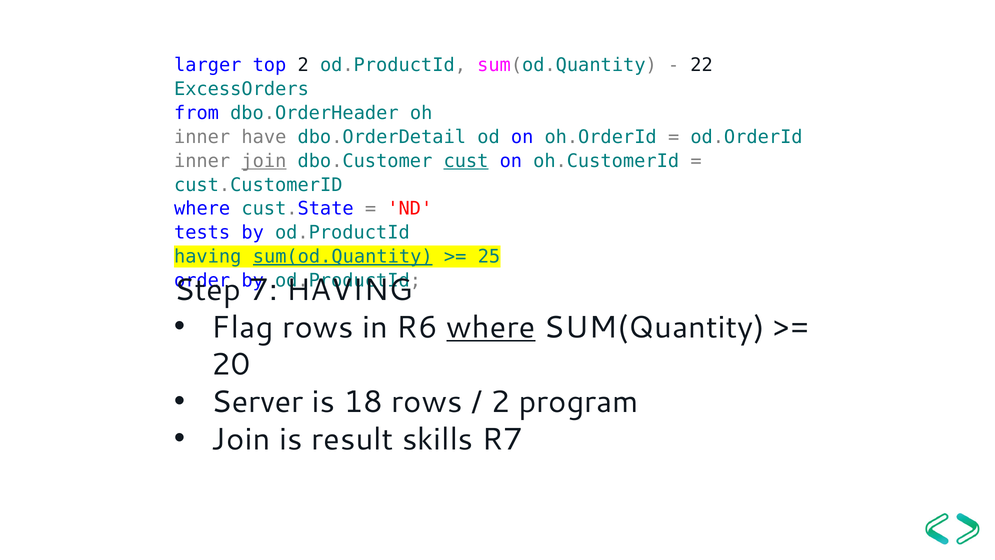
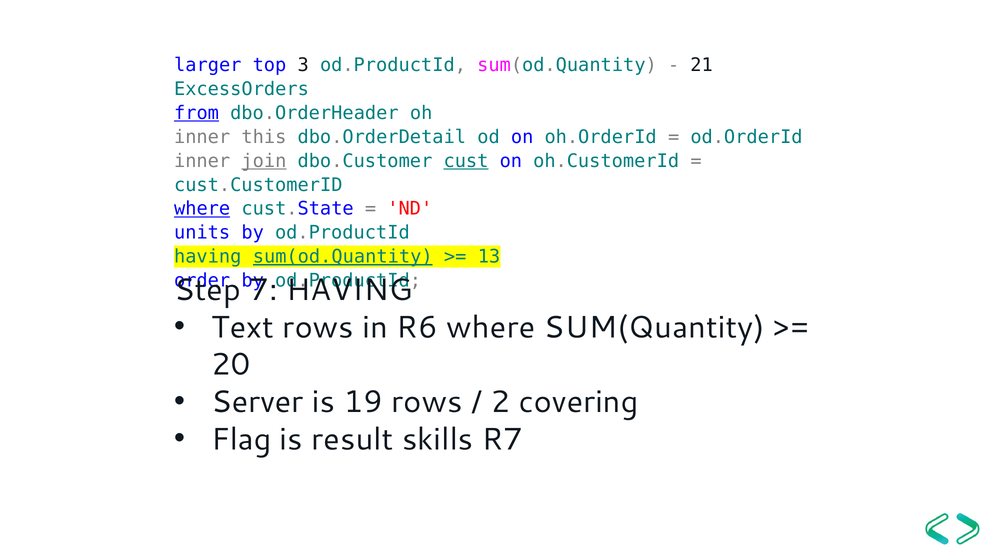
top 2: 2 -> 3 (303, 65)
22: 22 -> 21 (702, 65)
from underline: none -> present (197, 113)
have: have -> this (264, 137)
where underline: none -> present (202, 209)
tests: tests -> units (202, 233)
25: 25 -> 13 (489, 257)
Flag: Flag -> Text (243, 327)
where underline: present -> none (491, 327)
18: 18 -> 19 (363, 402)
program: program -> covering (579, 402)
Join: Join -> Flag (241, 439)
